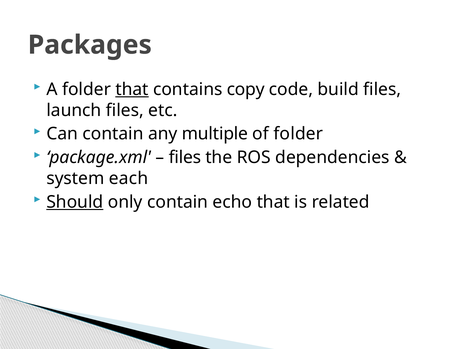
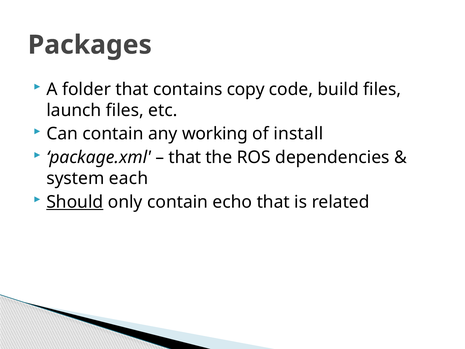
that underline: present -> none (132, 89)
multiple: multiple -> working (215, 134)
of folder: folder -> install (298, 134)
files: files -> that (185, 157)
